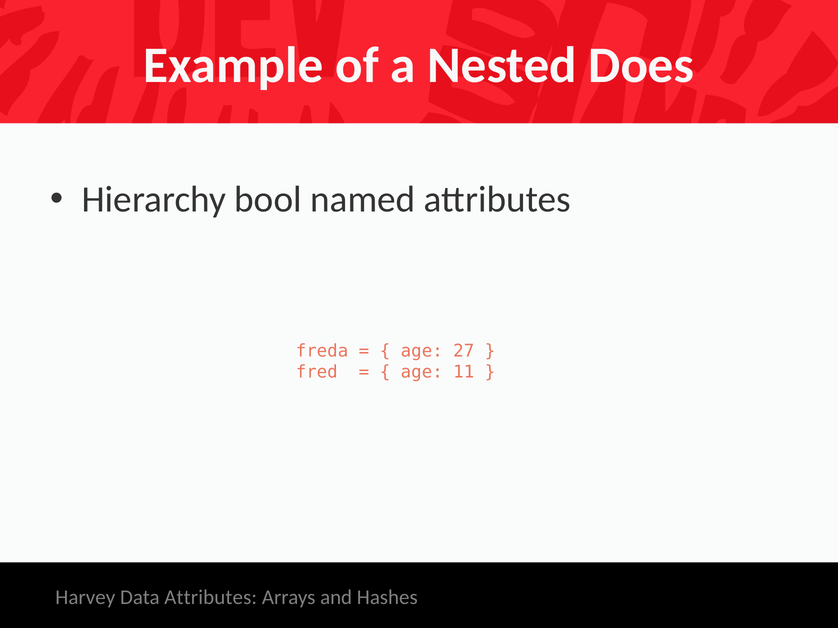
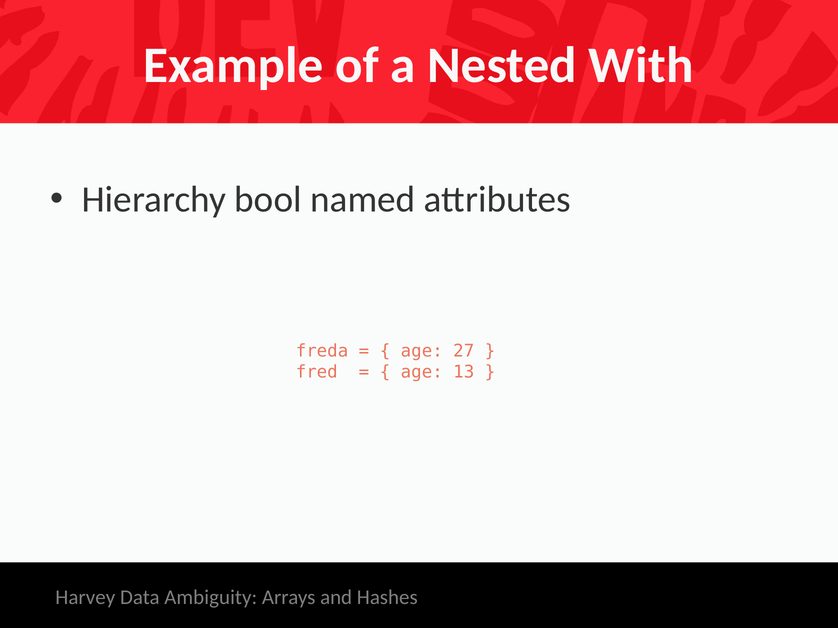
Does: Does -> With (641, 66)
11: 11 -> 13 (464, 372)
Data Attributes: Attributes -> Ambiguity (211, 598)
